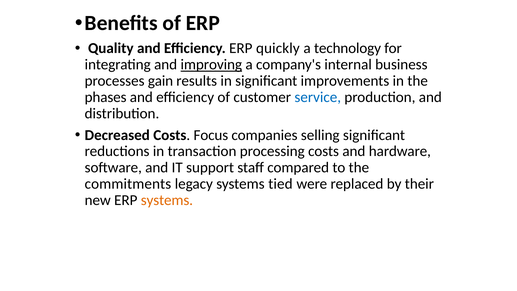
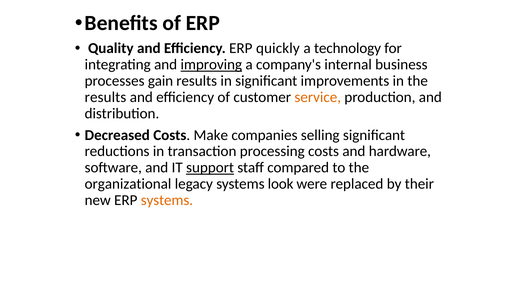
phases: phases -> results (105, 97)
service colour: blue -> orange (318, 97)
Focus: Focus -> Make (211, 135)
support underline: none -> present (210, 167)
commitments: commitments -> organizational (128, 184)
tied: tied -> look (281, 184)
